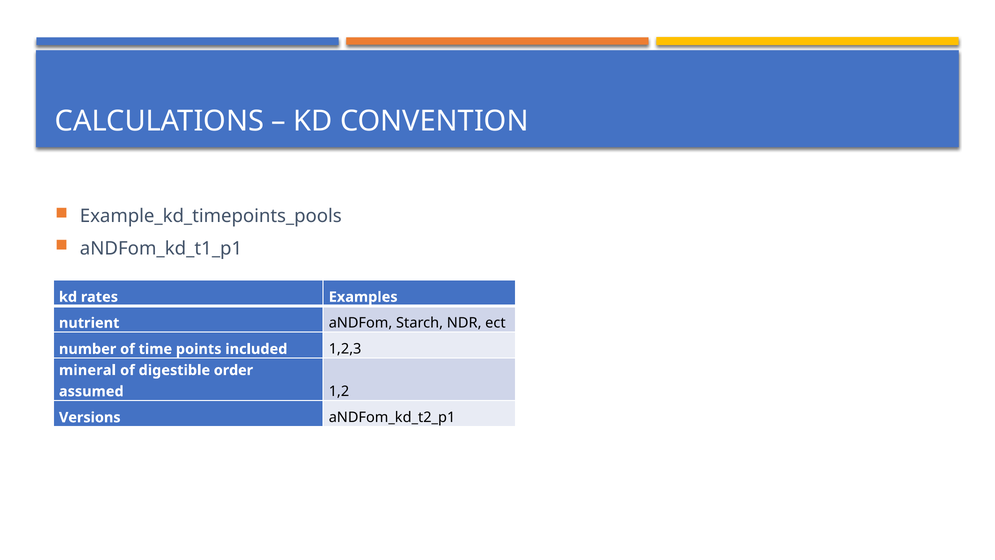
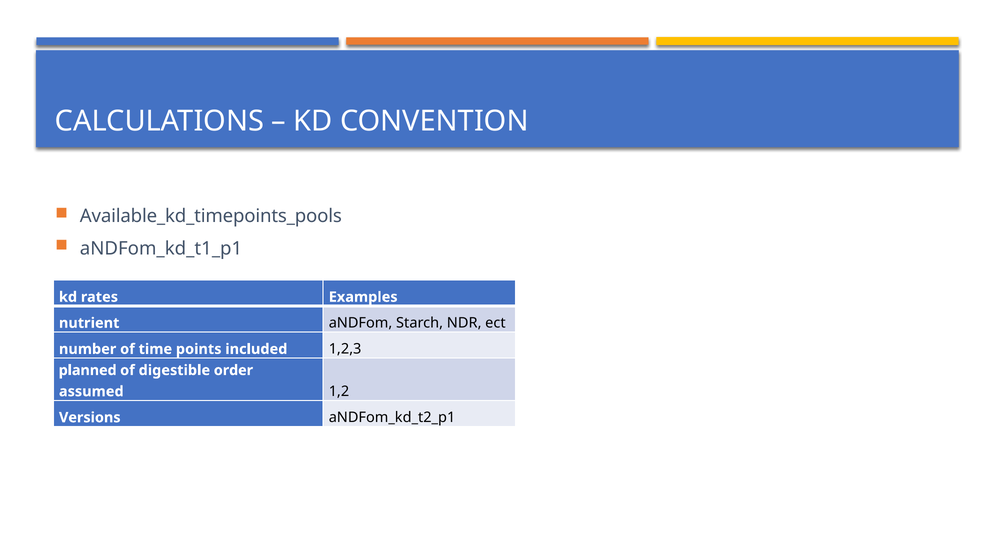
Example_kd_timepoints_pools: Example_kd_timepoints_pools -> Available_kd_timepoints_pools (211, 216)
mineral: mineral -> planned (88, 370)
